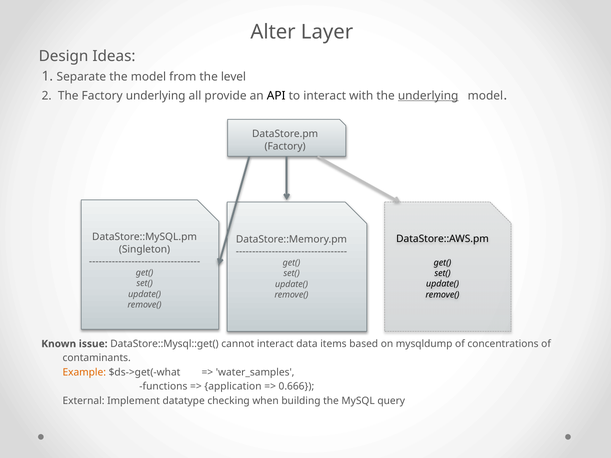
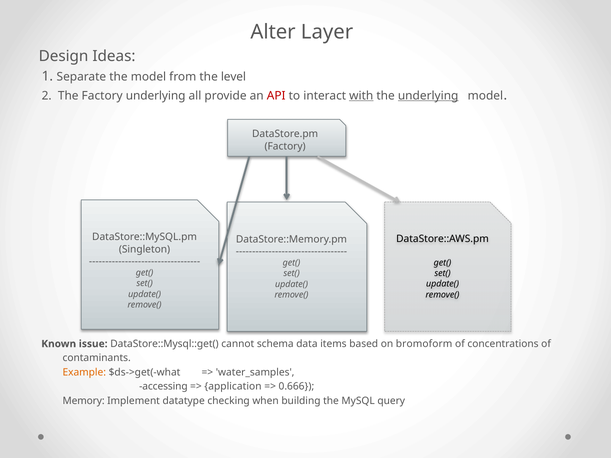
API colour: black -> red (276, 96)
with underline: none -> present (361, 96)
cannot interact: interact -> schema (275, 344)
mysqldump: mysqldump -> bromoform (424, 344)
functions: functions -> accessing (163, 387)
External: External -> Memory (84, 401)
